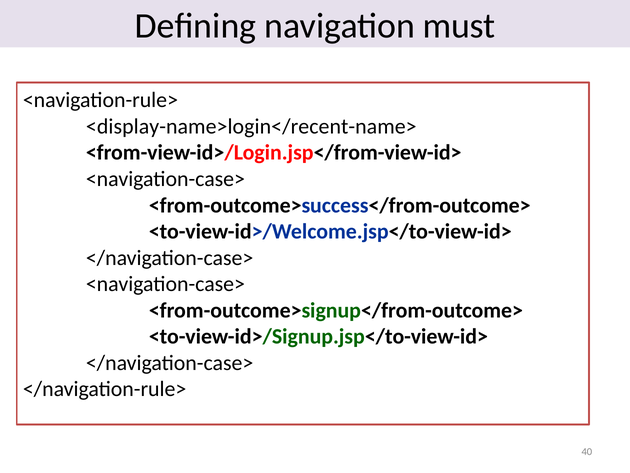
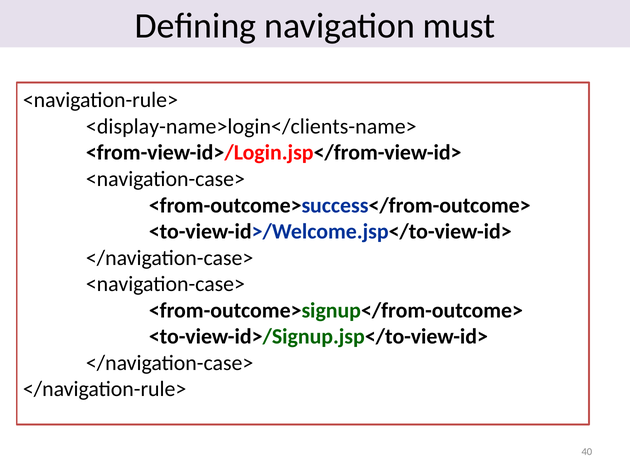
<display-name>login</recent-name>: <display-name>login</recent-name> -> <display-name>login</clients-name> (251, 126)
